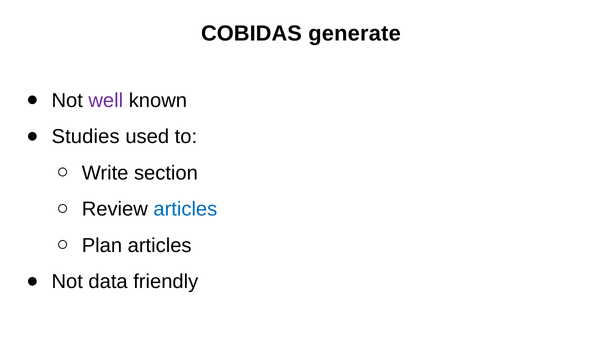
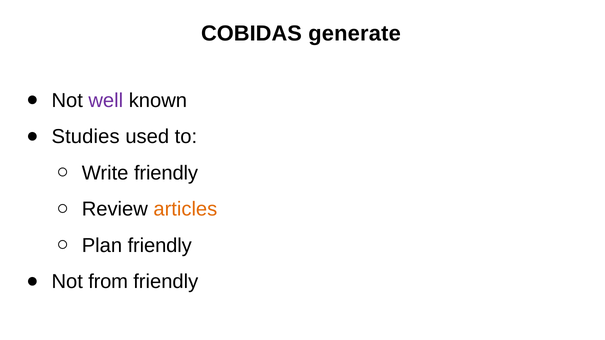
Write section: section -> friendly (166, 173)
articles colour: blue -> orange (185, 209)
Plan articles: articles -> friendly (160, 246)
data: data -> from (108, 282)
